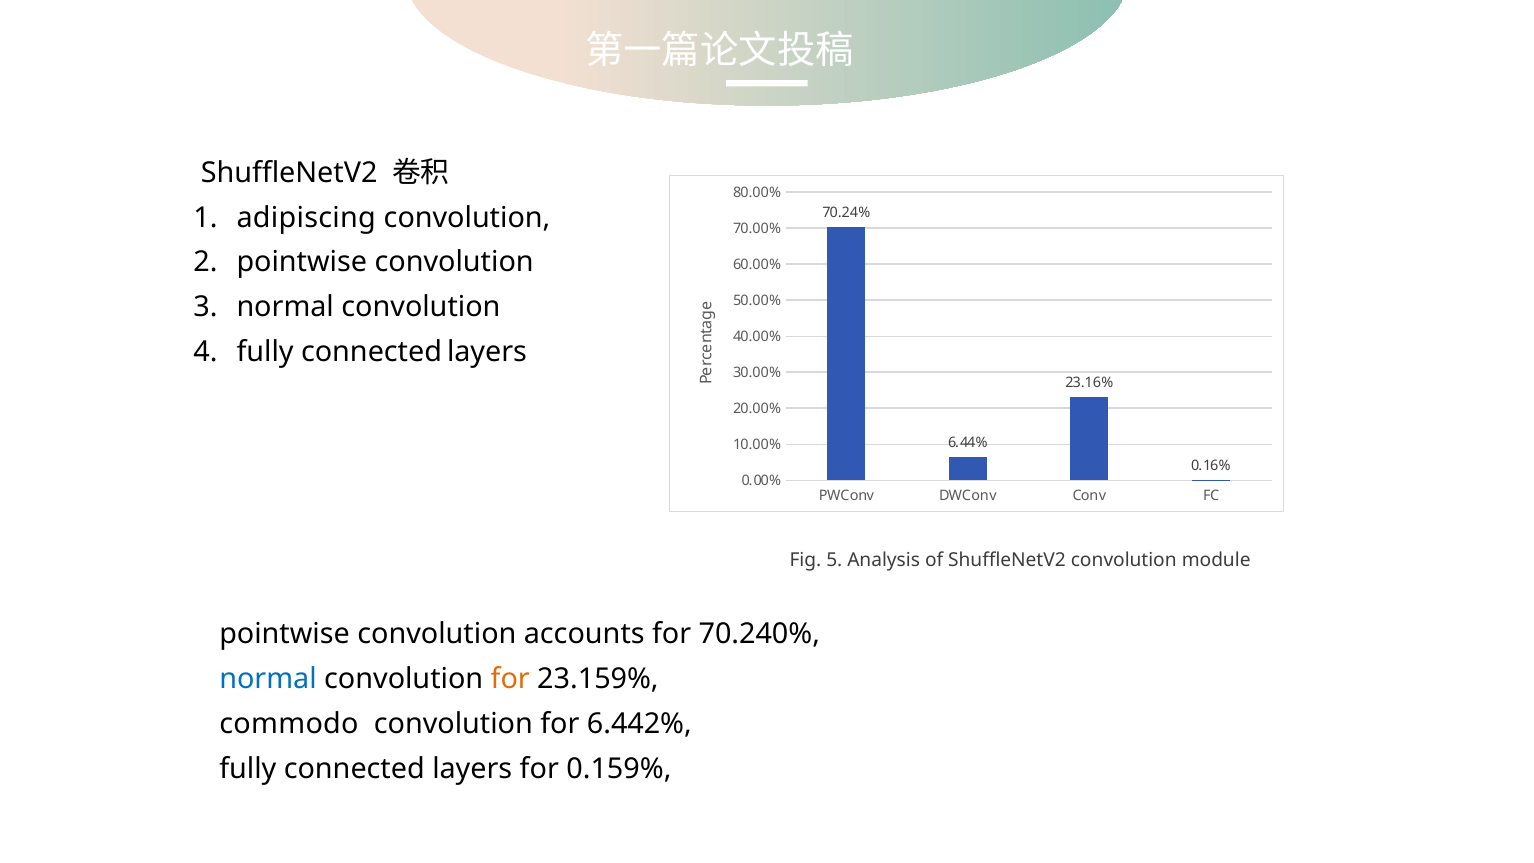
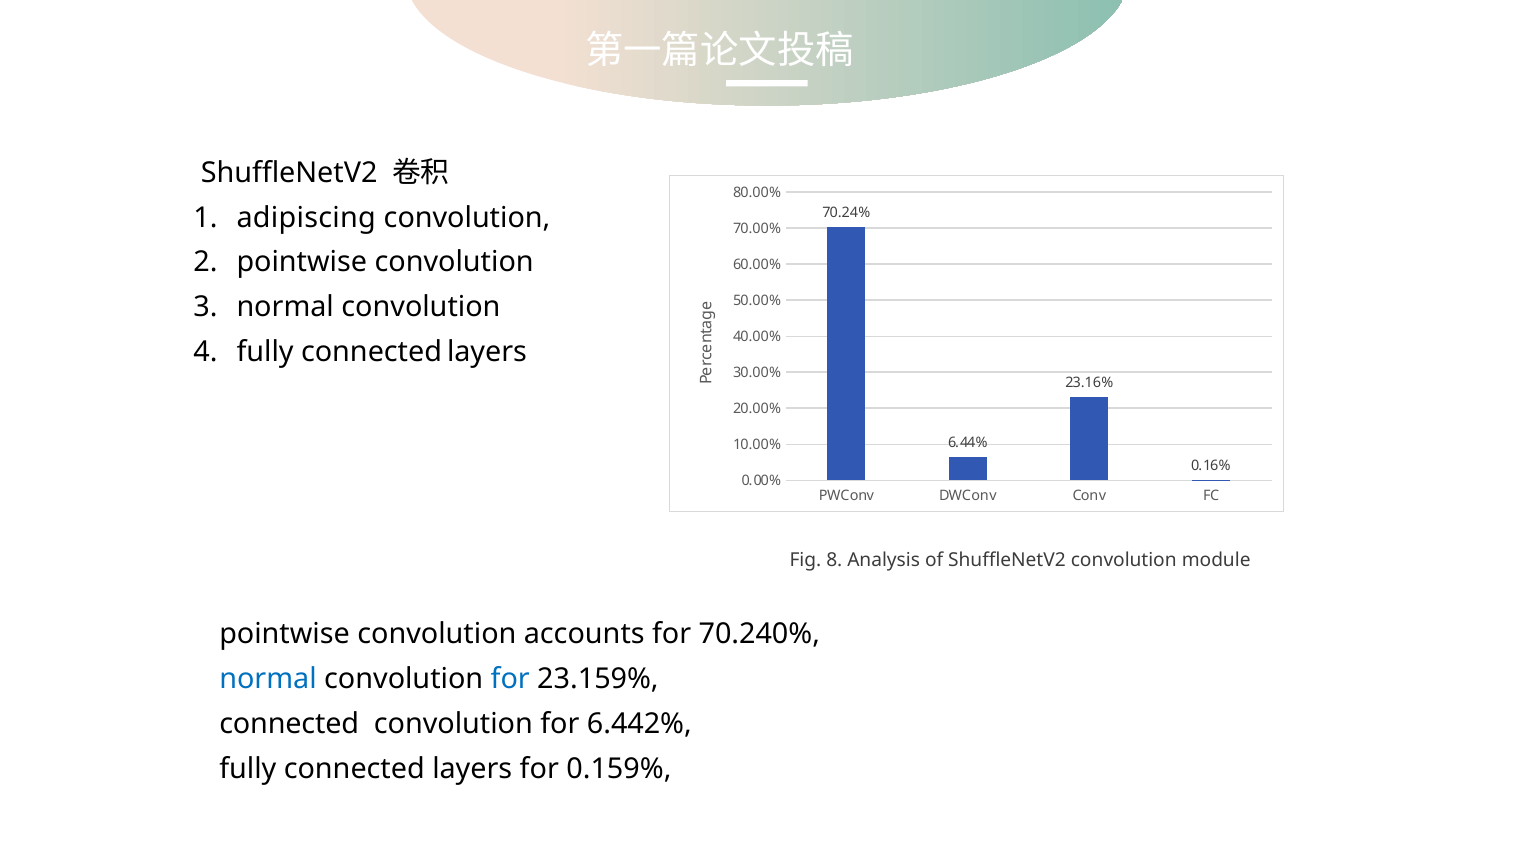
5: 5 -> 8 (834, 560)
for colour: orange -> blue (510, 679)
commodo: commodo -> connected (289, 724)
